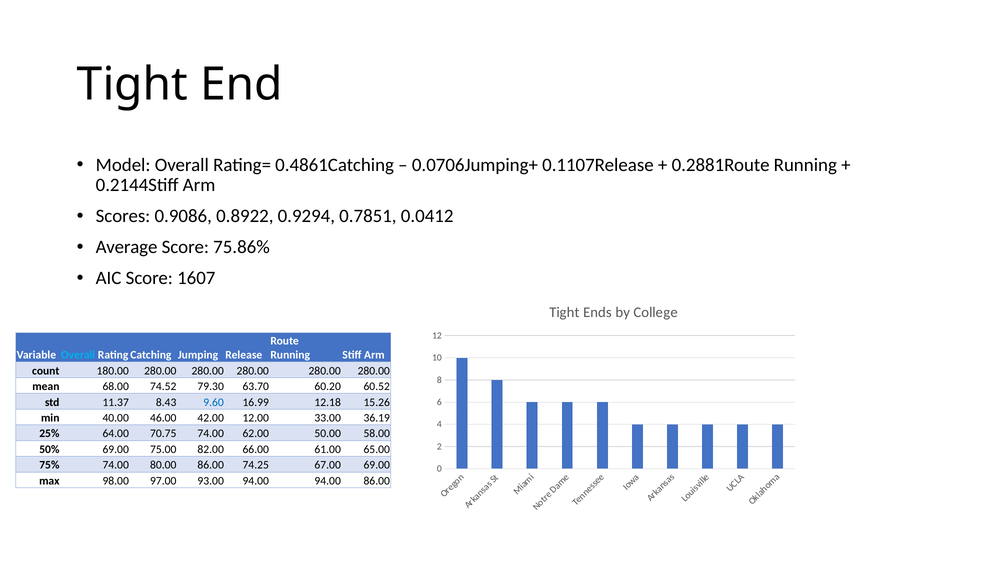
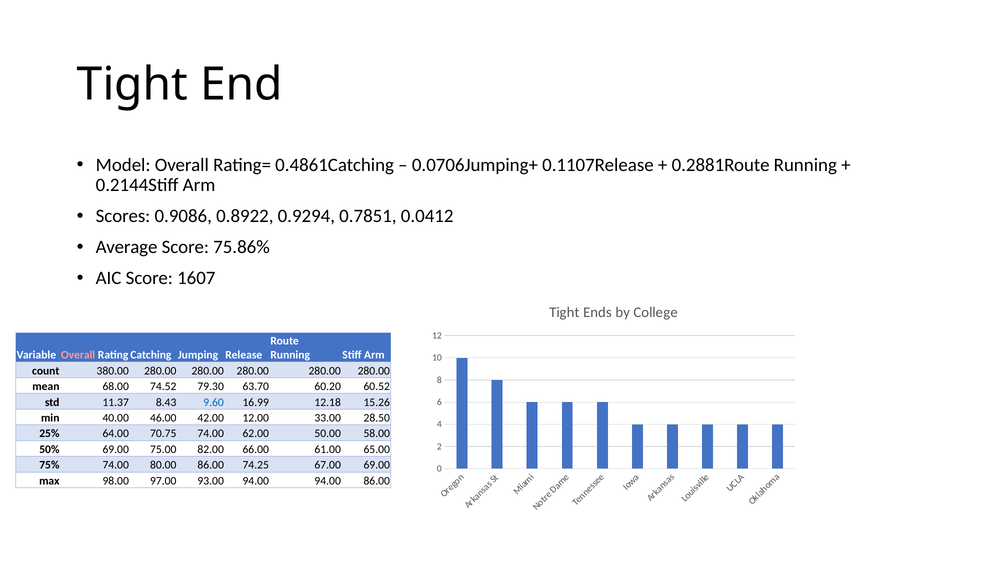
Overall colour: light blue -> pink (78, 355)
180.00: 180.00 -> 380.00 (113, 371)
36.19: 36.19 -> 28.50 (377, 418)
